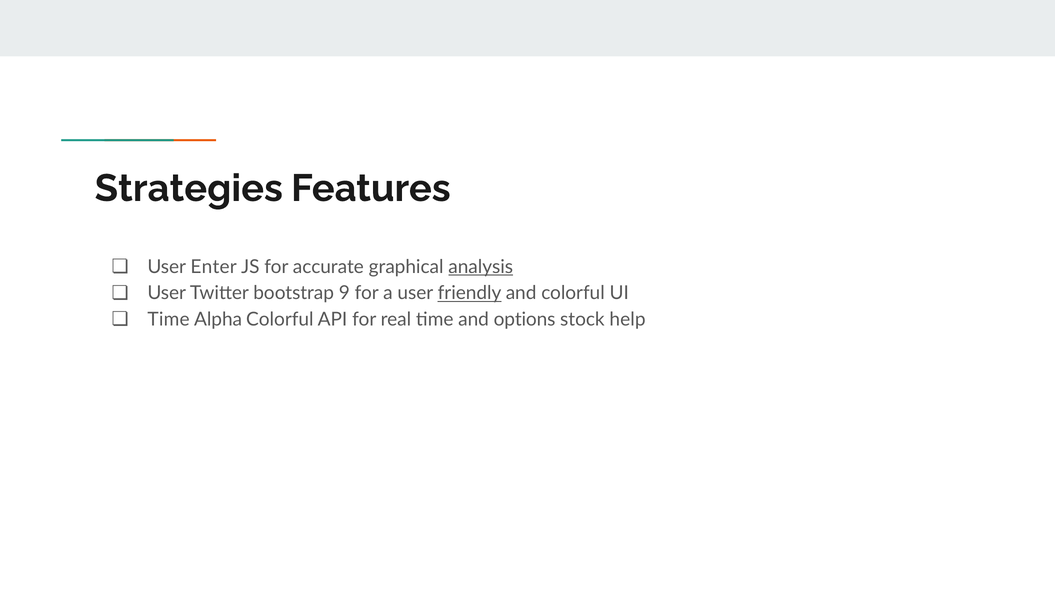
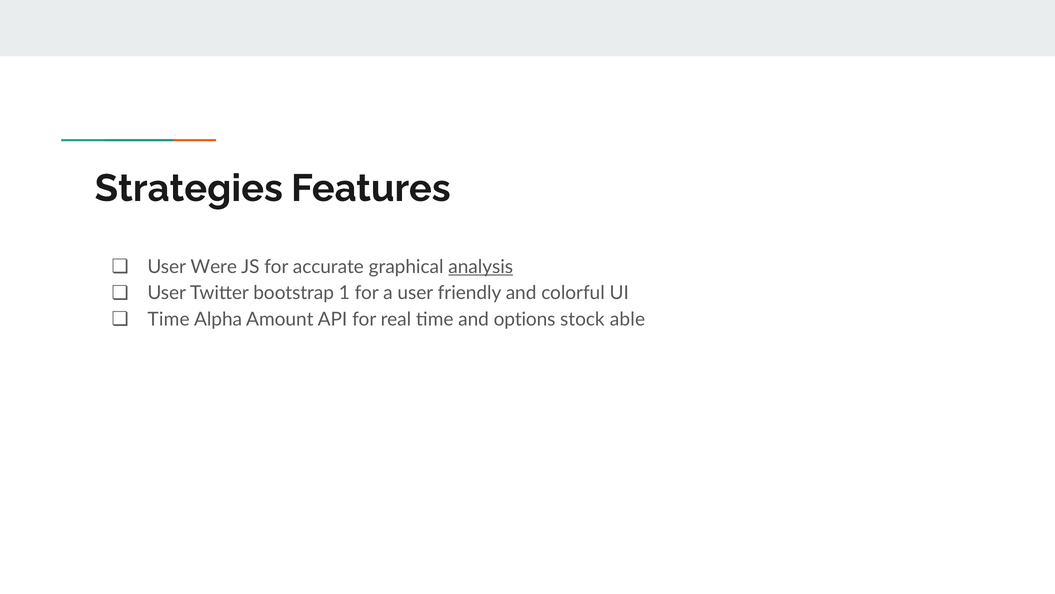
Enter: Enter -> Were (214, 267)
9: 9 -> 1 (344, 293)
friendly underline: present -> none (470, 293)
Alpha Colorful: Colorful -> Amount (280, 319)
help: help -> able (627, 319)
